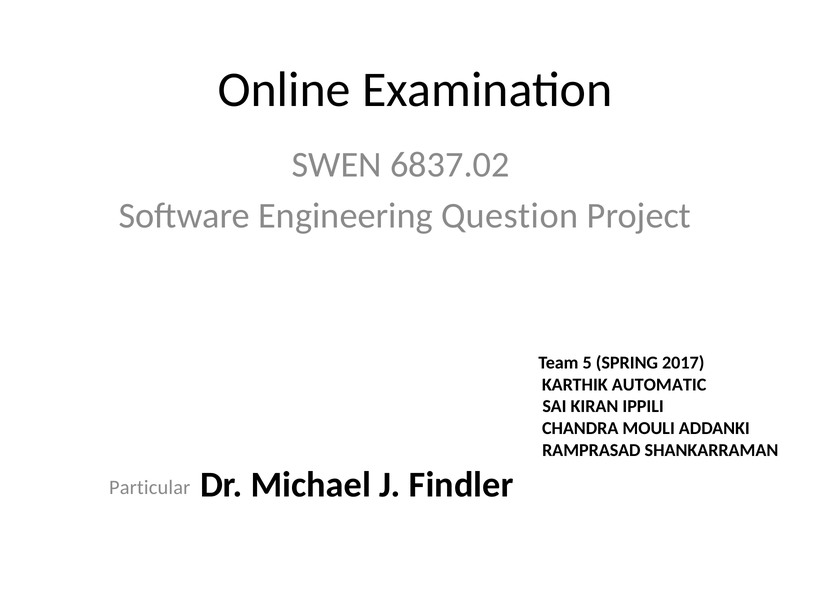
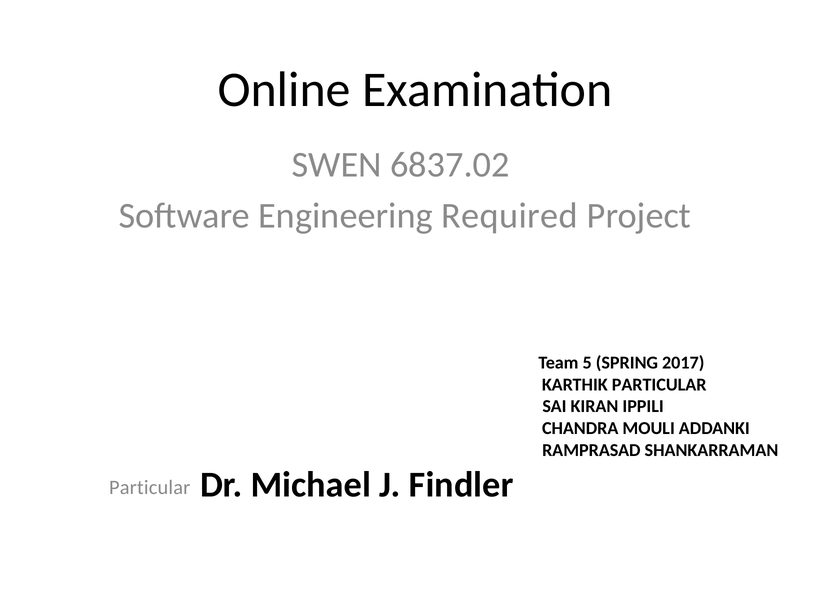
Question: Question -> Required (510, 215)
KARTHIK AUTOMATIC: AUTOMATIC -> PARTICULAR (659, 385)
